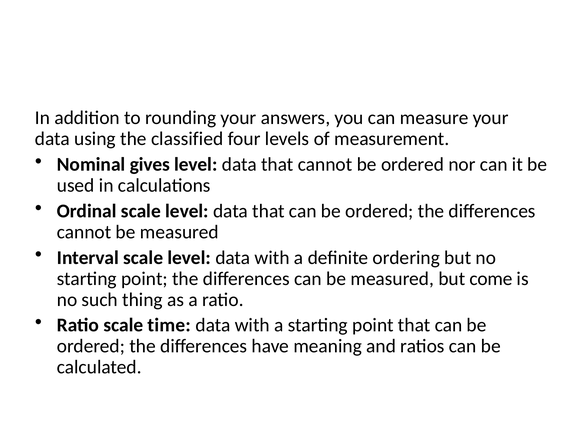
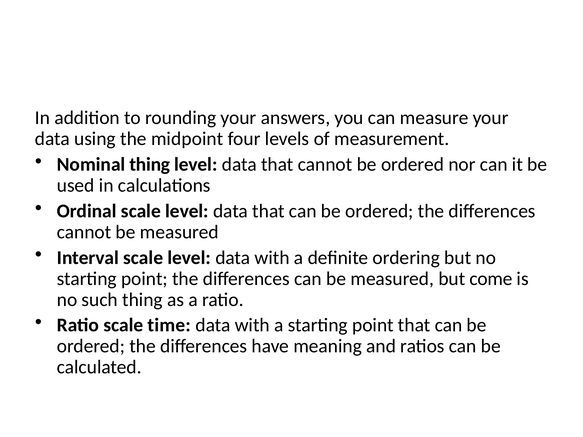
classified: classified -> midpoint (187, 139)
Nominal gives: gives -> thing (150, 165)
